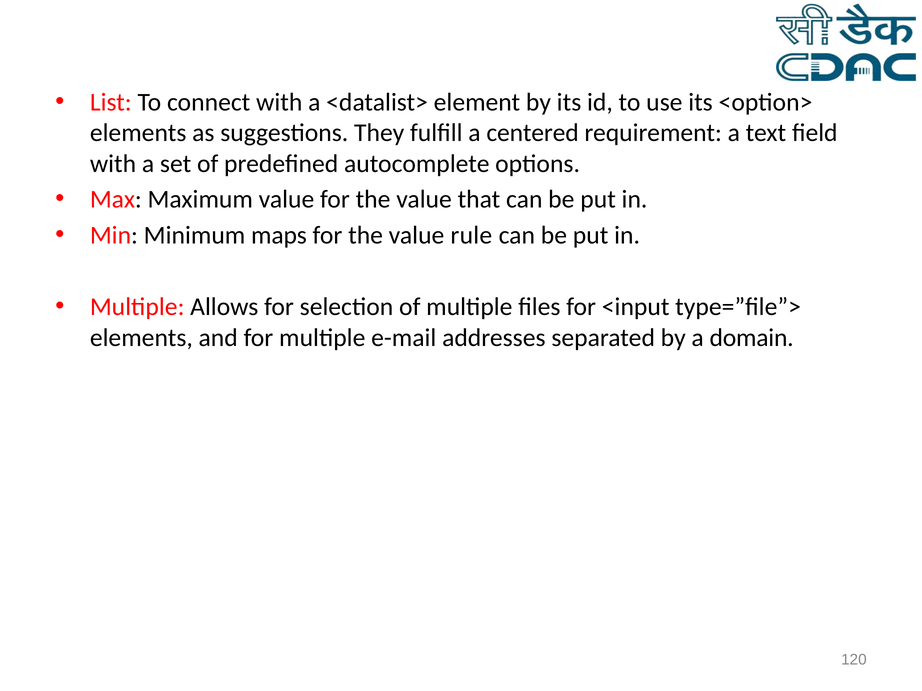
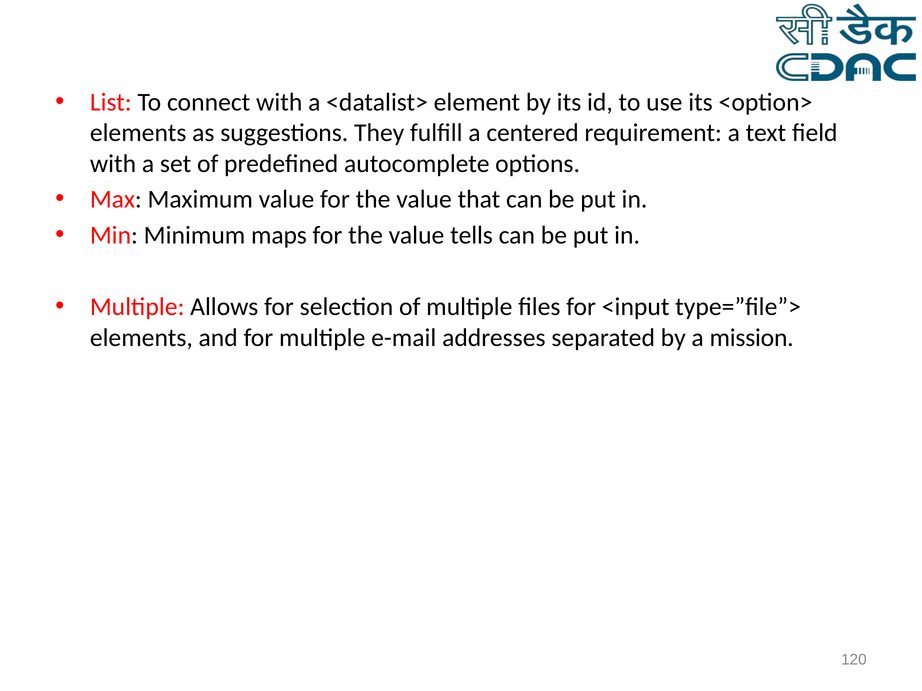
rule: rule -> tells (472, 235)
domain: domain -> mission (752, 338)
